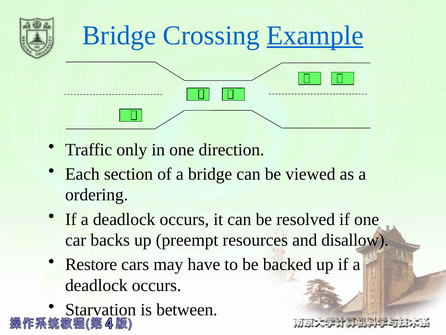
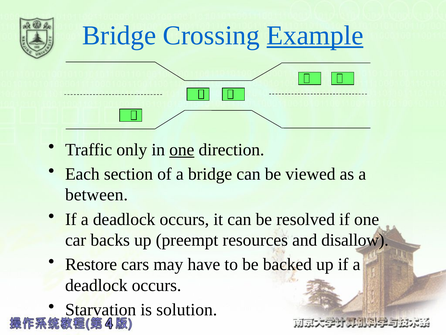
one underline: none -> present (182, 150)
ordering: ordering -> between (96, 195)
between: between -> solution (187, 309)
